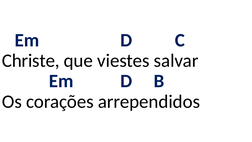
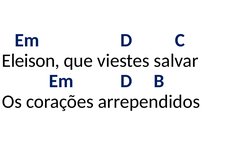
Christe: Christe -> Eleison (31, 61)
